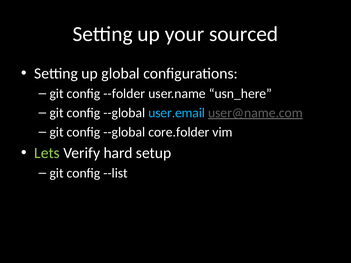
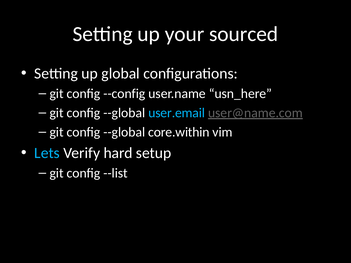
--folder: --folder -> --config (124, 94)
core.folder: core.folder -> core.within (179, 132)
Lets colour: light green -> light blue (47, 153)
